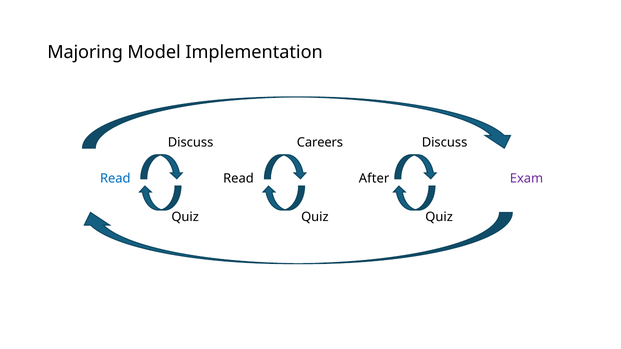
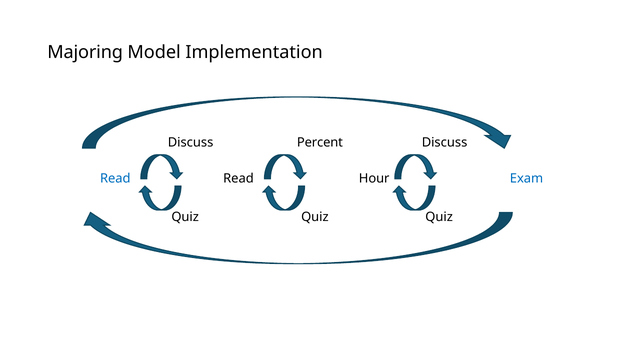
Careers: Careers -> Percent (320, 142)
After: After -> Hour (374, 179)
Exam colour: purple -> blue (527, 179)
